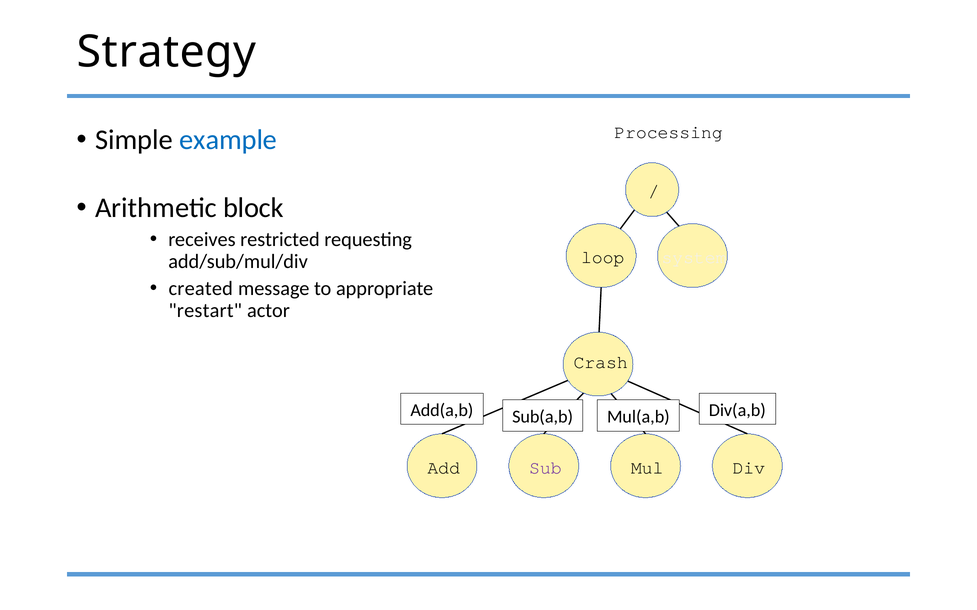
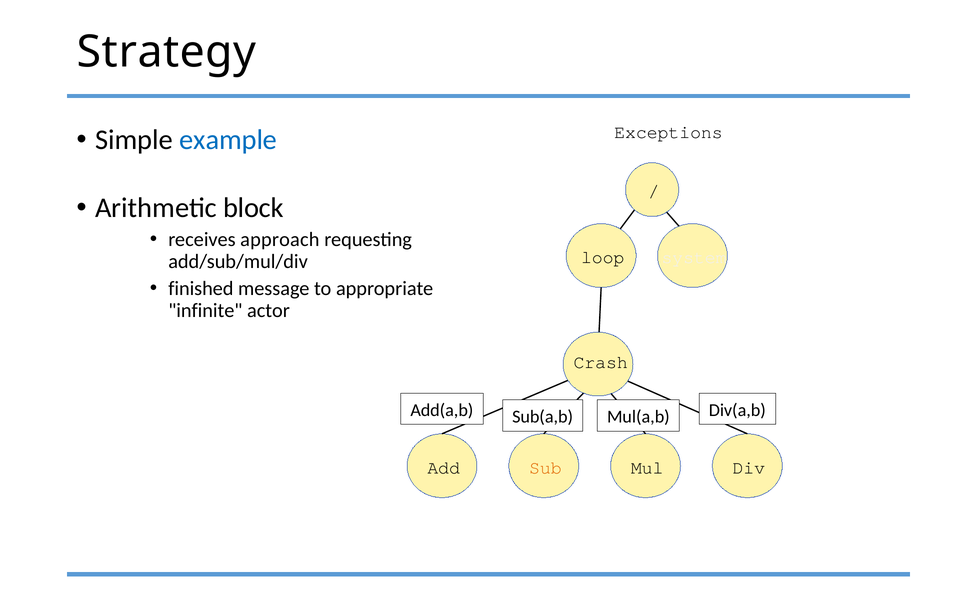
Processing: Processing -> Exceptions (668, 132)
restricted: restricted -> approach (280, 240)
created: created -> finished (201, 289)
restart: restart -> infinite (205, 311)
Sub colour: purple -> orange (545, 468)
